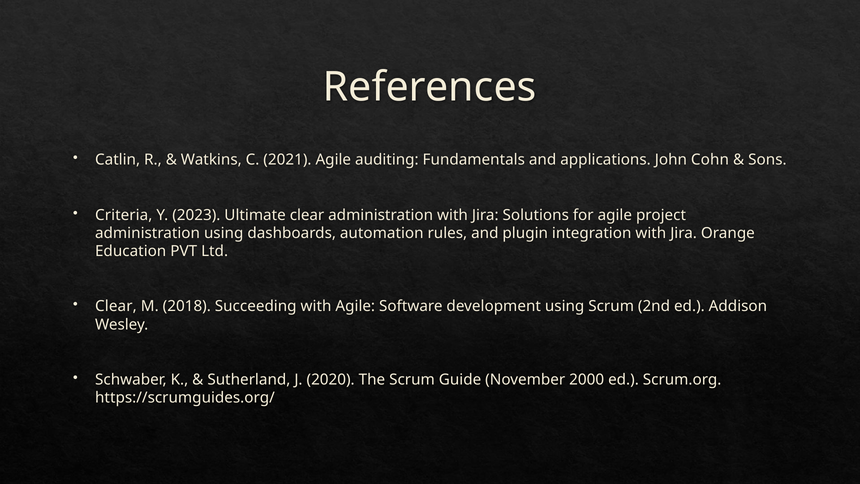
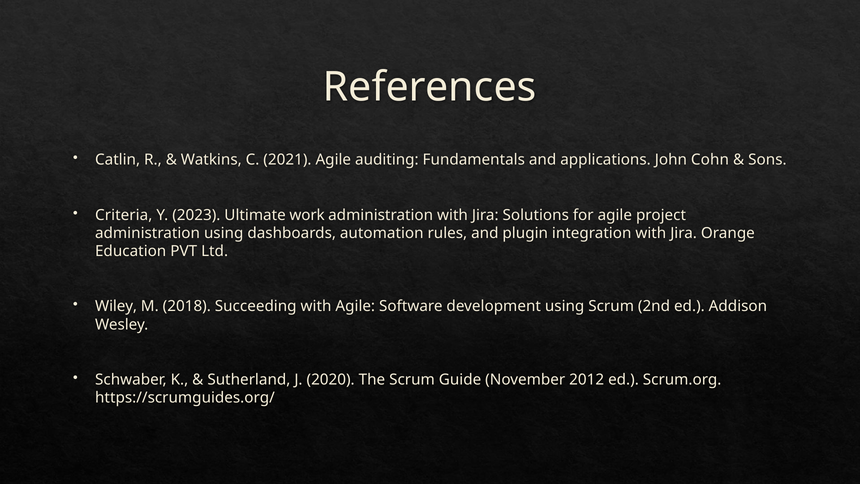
Ultimate clear: clear -> work (307, 215)
Clear: Clear -> Wiley (116, 306)
2000: 2000 -> 2012 (587, 380)
